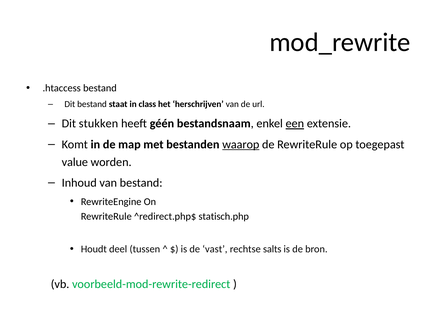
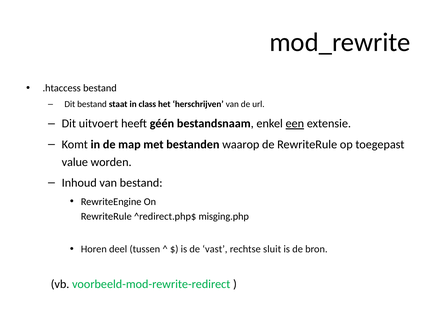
stukken: stukken -> uitvoert (99, 124)
waarop underline: present -> none (241, 144)
statisch.php: statisch.php -> misging.php (224, 216)
Houdt: Houdt -> Horen (94, 249)
salts: salts -> sluit (272, 249)
